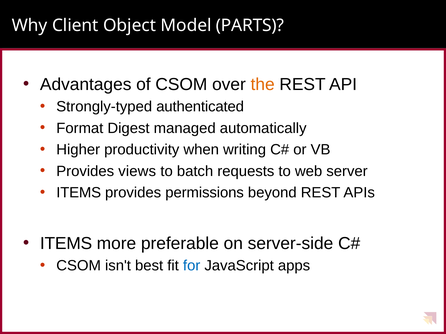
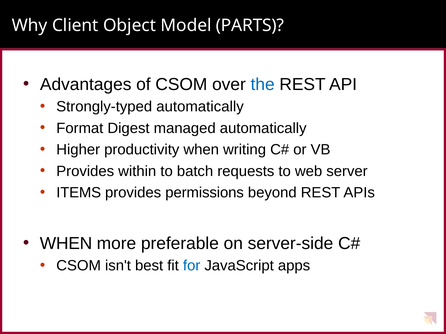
the colour: orange -> blue (263, 84)
Strongly-typed authenticated: authenticated -> automatically (200, 107)
views: views -> within (137, 171)
ITEMS: ITEMS -> WHEN (66, 244)
